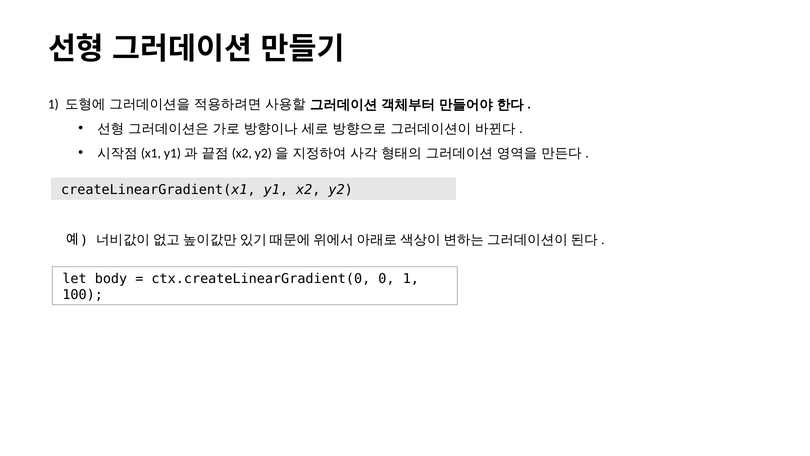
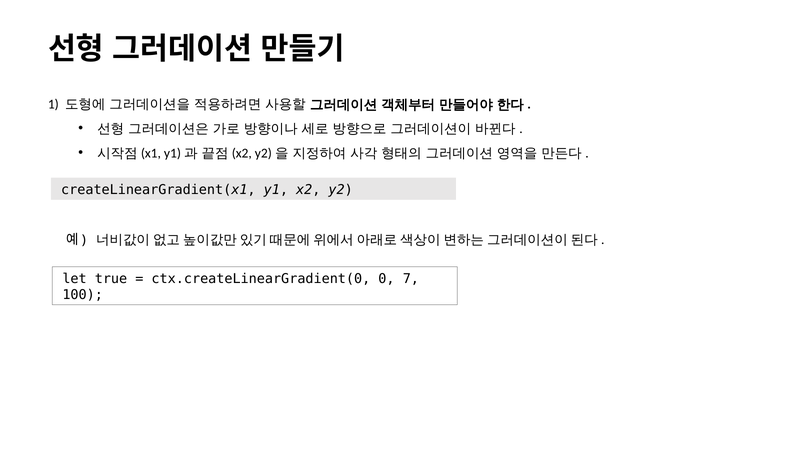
body: body -> true (111, 278)
0 1: 1 -> 7 (411, 278)
